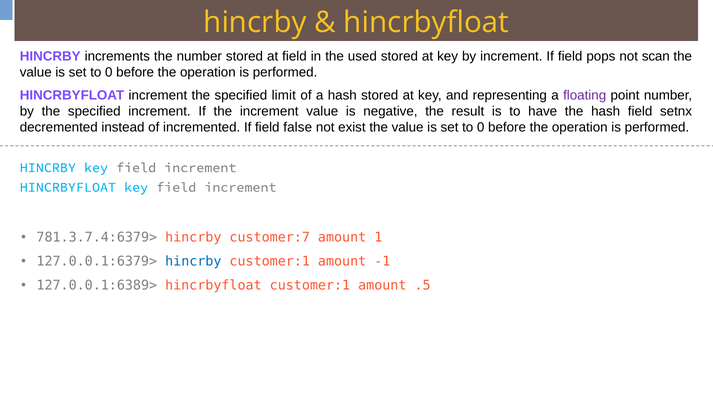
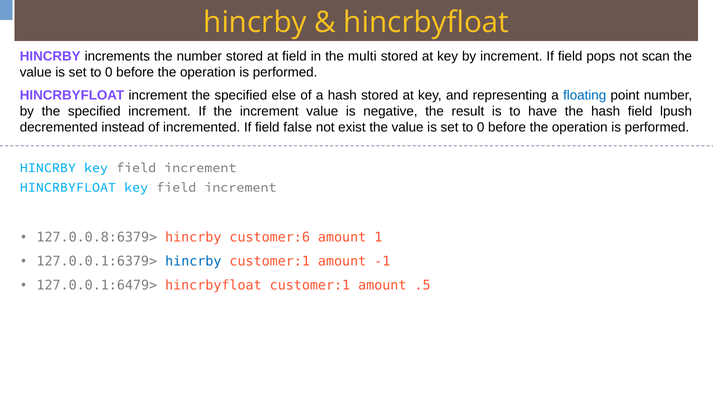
used: used -> multi (362, 56)
limit: limit -> else (284, 95)
floating colour: purple -> blue (585, 95)
setnx: setnx -> lpush (676, 111)
781.3.7.4:6379>: 781.3.7.4:6379> -> 127.0.0.8:6379> (97, 237)
customer:7: customer:7 -> customer:6 (270, 237)
127.0.0.1:6389>: 127.0.0.1:6389> -> 127.0.0.1:6479> (97, 286)
